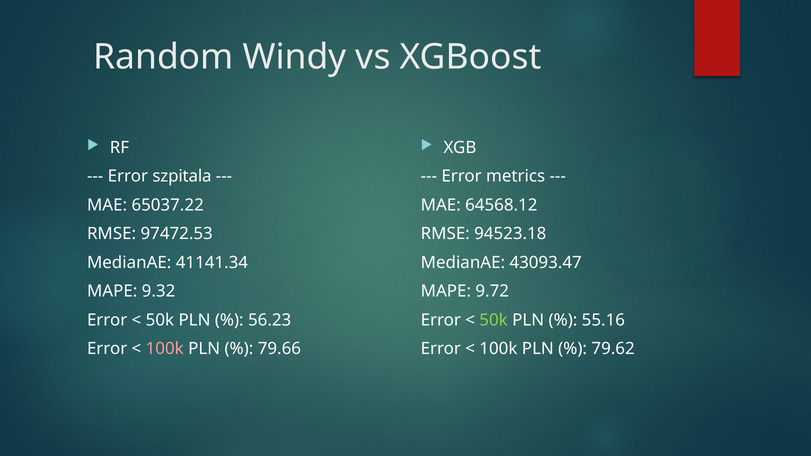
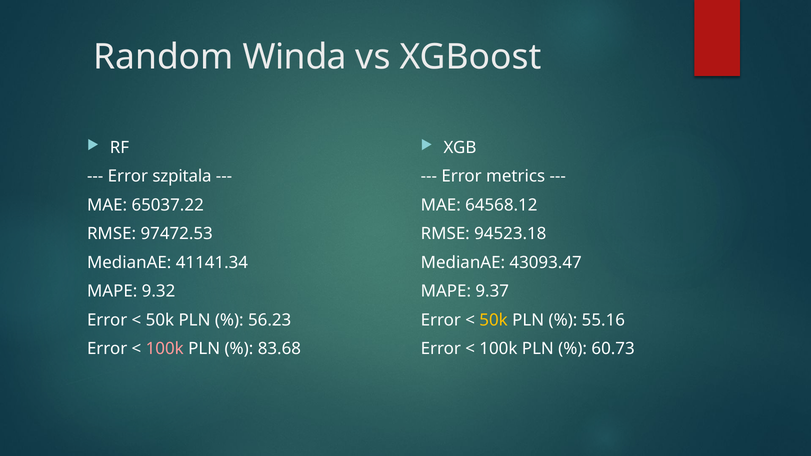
Windy: Windy -> Winda (295, 57)
9.72: 9.72 -> 9.37 (492, 291)
50k colour: light green -> yellow (494, 320)
79.62: 79.62 -> 60.73 (613, 349)
79.66: 79.66 -> 83.68 (279, 349)
